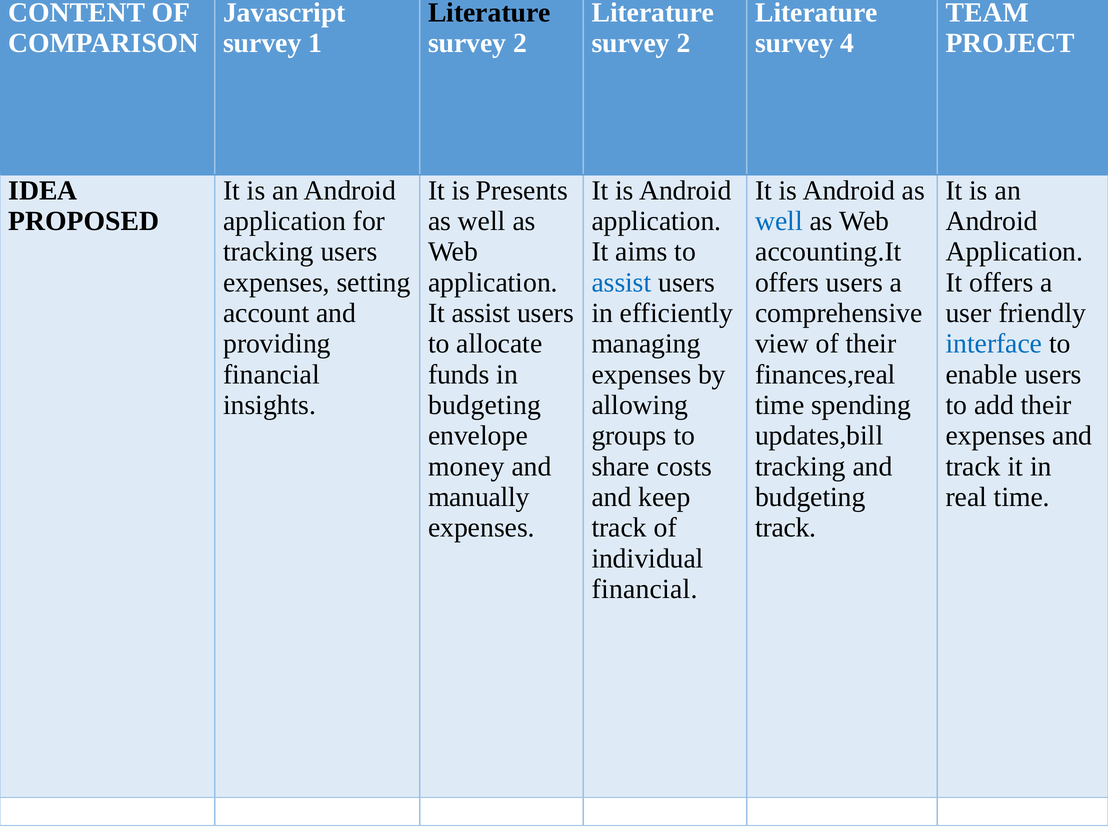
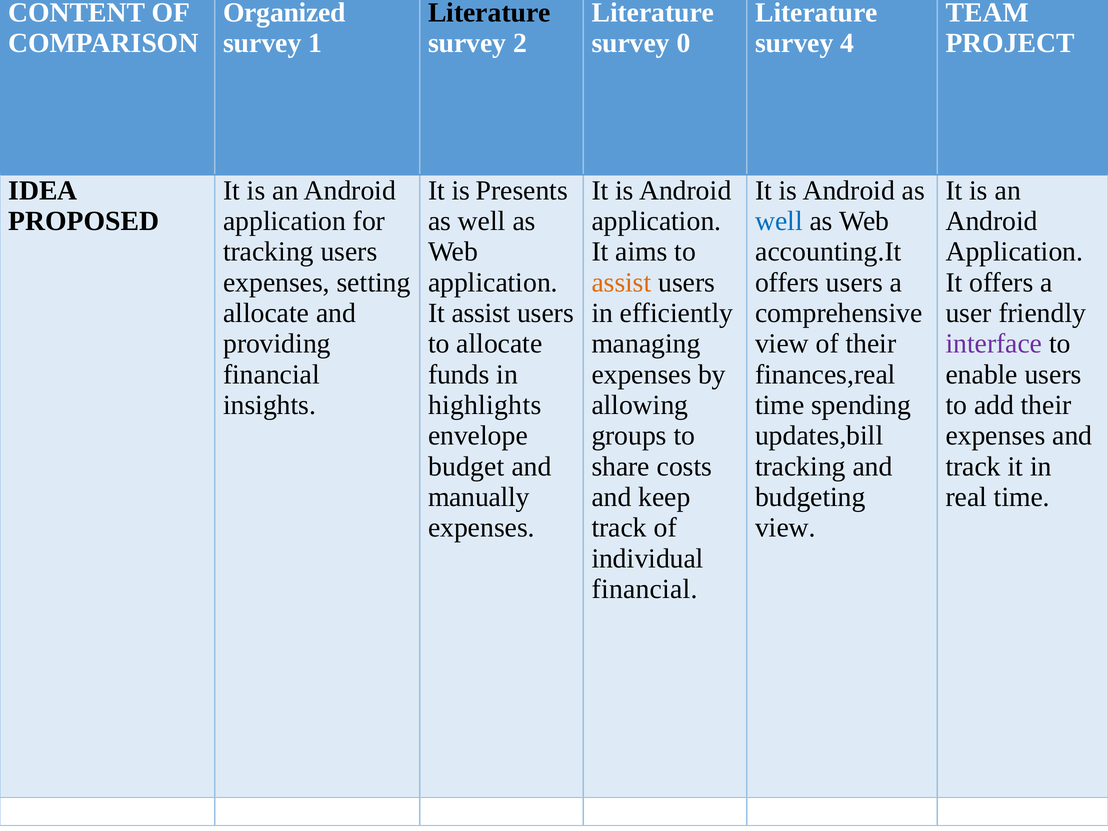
Javascript: Javascript -> Organized (284, 12)
2: 2 -> 0 (684, 43)
assist colour: blue -> orange (621, 282)
account: account -> allocate (266, 313)
interface colour: blue -> purple (994, 344)
budgeting: budgeting -> highlights (485, 405)
money: money -> budget (466, 466)
track: track -> view (785, 528)
